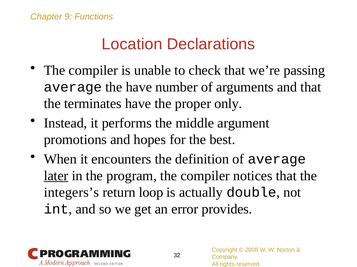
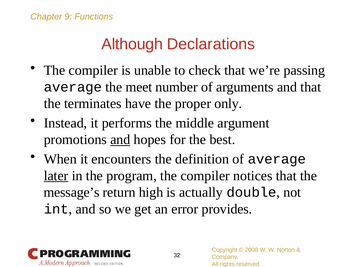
Location: Location -> Although (132, 44)
the have: have -> meet (139, 87)
and underline: none -> present (120, 140)
integers’s: integers’s -> message’s (72, 193)
loop: loop -> high (151, 193)
